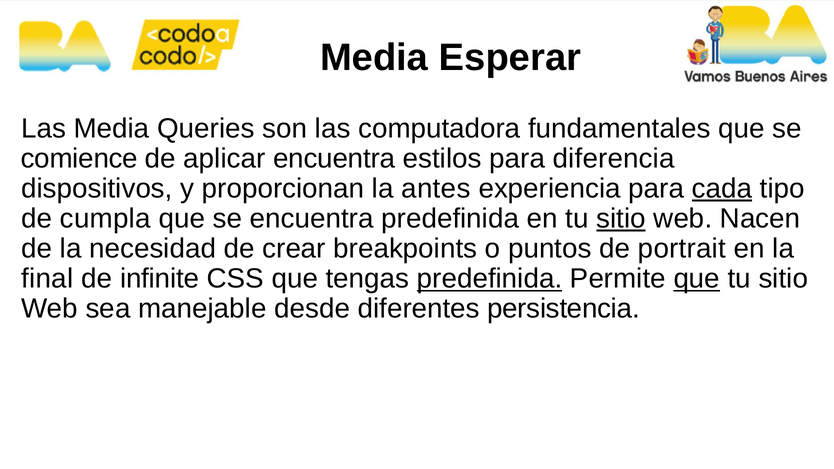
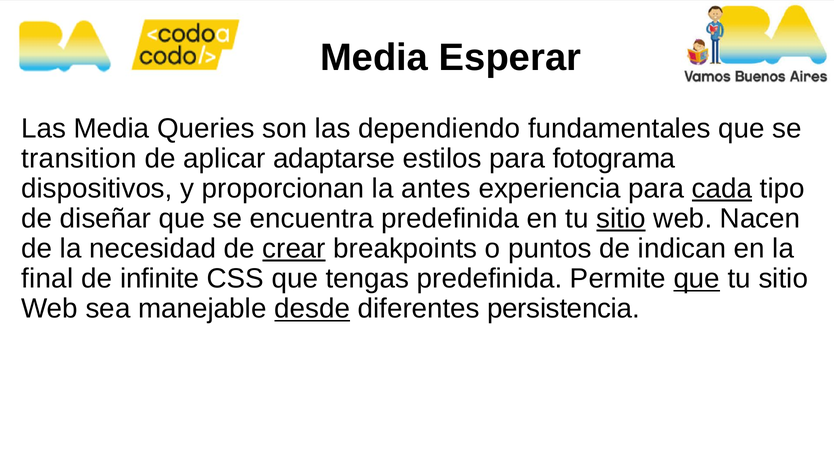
computadora: computadora -> dependiendo (439, 129)
comience: comience -> transition (79, 159)
aplicar encuentra: encuentra -> adaptarse (334, 159)
diferencia: diferencia -> fotograma (614, 159)
cumpla: cumpla -> diseñar (105, 219)
crear underline: none -> present (294, 249)
portrait: portrait -> indican (682, 249)
predefinida underline: present -> none (490, 279)
desde underline: none -> present (312, 309)
